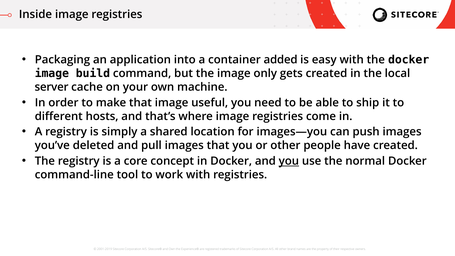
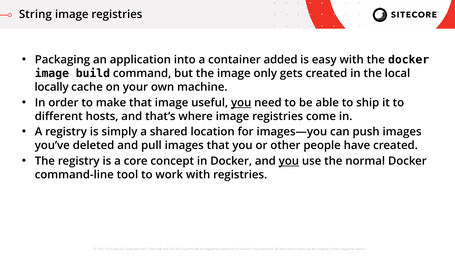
Inside: Inside -> String (35, 14)
server: server -> locally (52, 87)
you underline: none -> present (241, 103)
